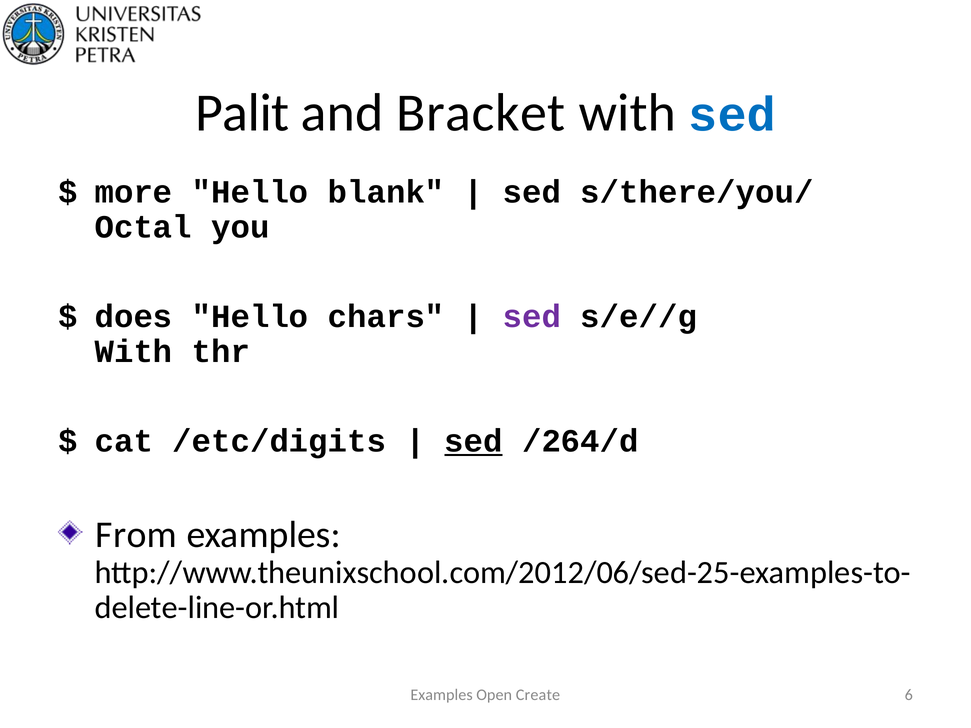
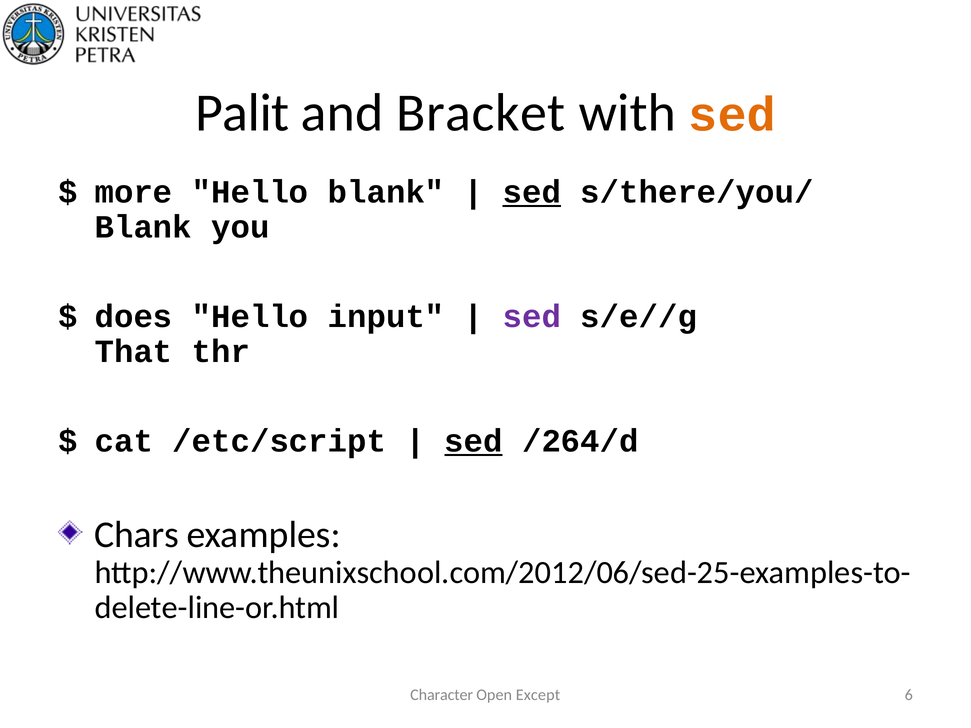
sed colour: blue -> orange (732, 115)
sed underline: none -> present (532, 192)
Octal: Octal -> Blank (143, 227)
chars: chars -> input (386, 317)
With: With -> That (134, 352)
/etc/digits: /etc/digits -> /etc/script (279, 441)
From: From -> Chars (137, 535)
Examples: Examples -> Character (442, 695)
Create: Create -> Except (538, 695)
